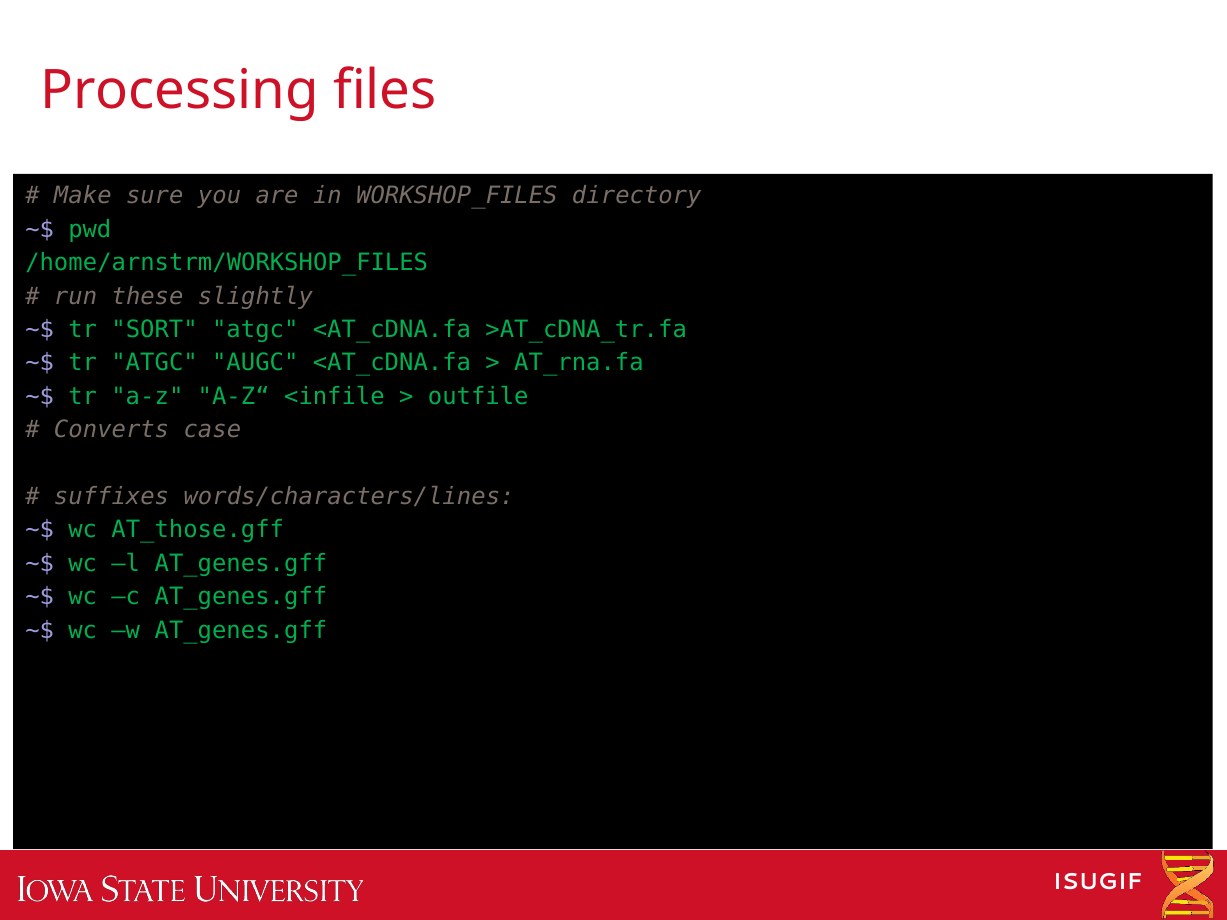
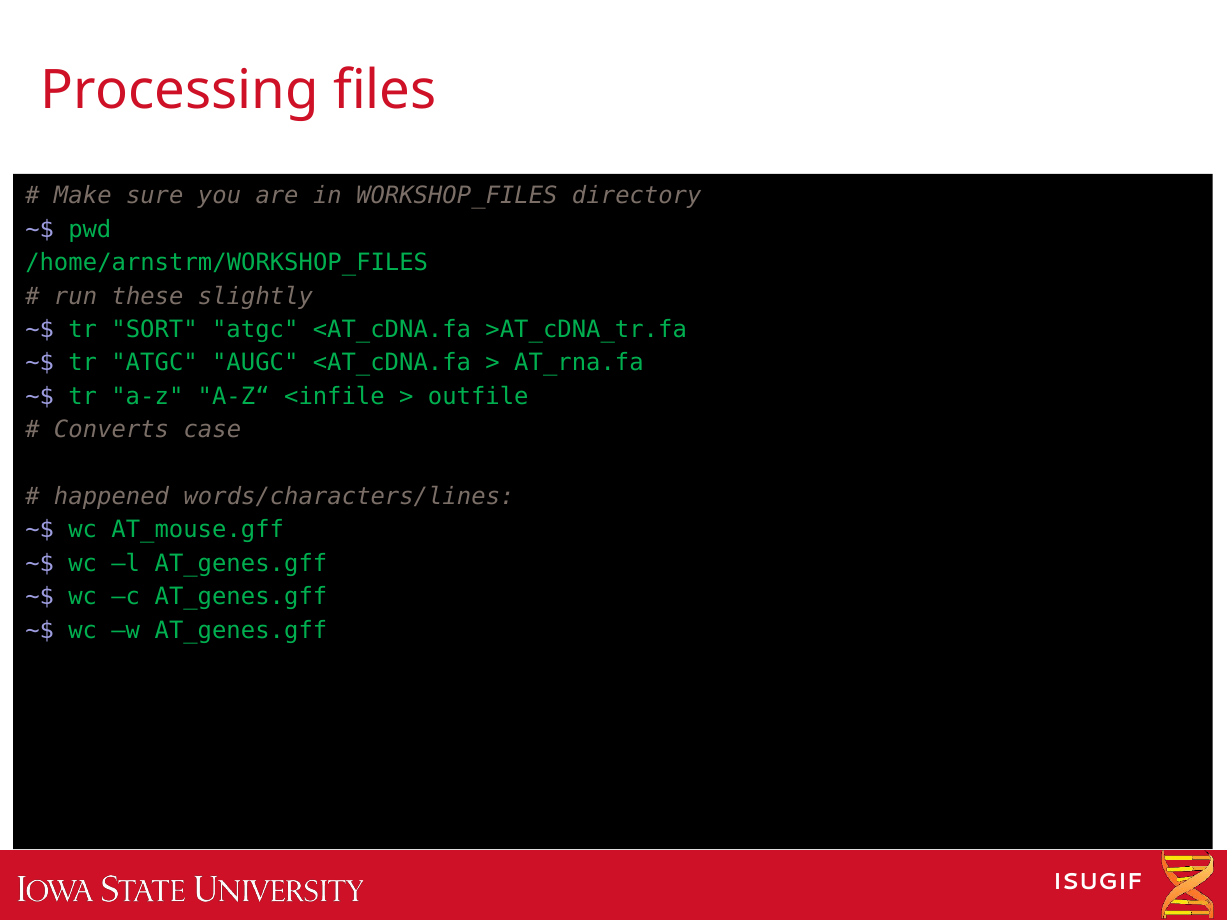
suffixes: suffixes -> happened (112, 497)
AT_those.gff: AT_those.gff -> AT_mouse.gff (198, 530)
